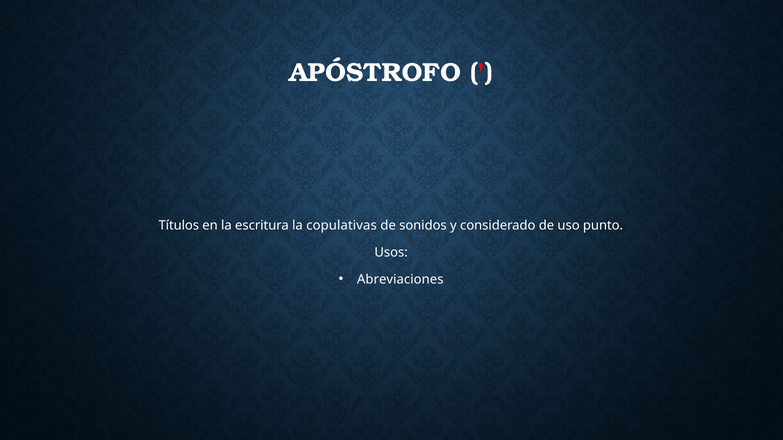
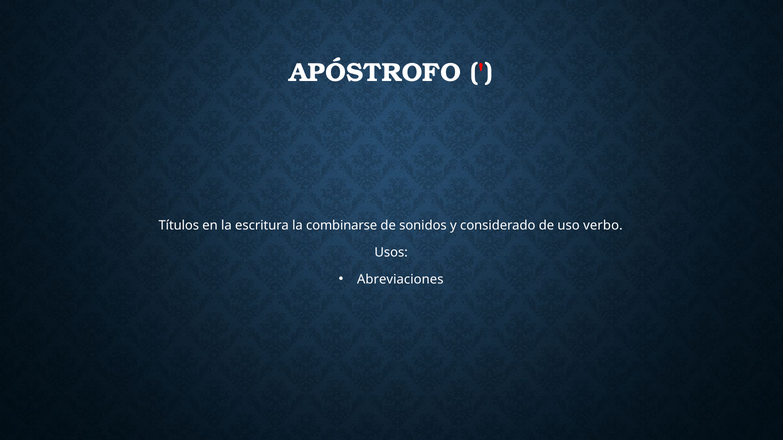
copulativas: copulativas -> combinarse (342, 226)
punto: punto -> verbo (603, 226)
